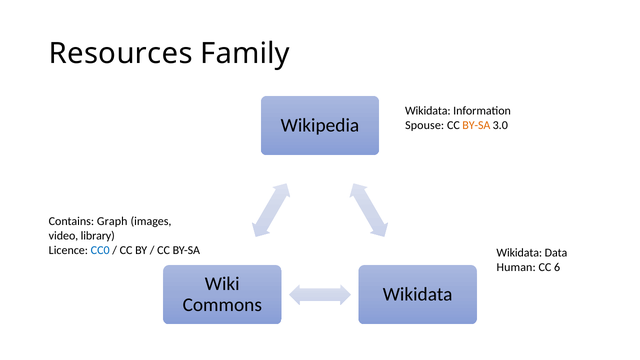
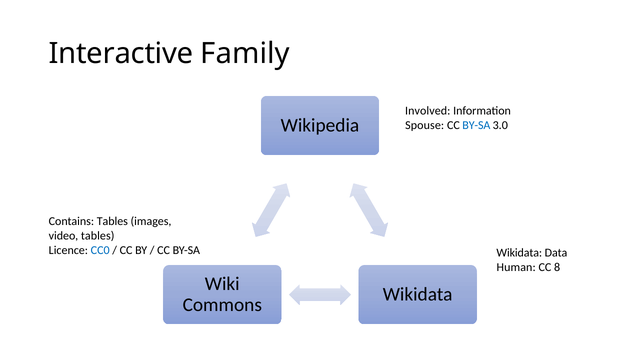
Resources: Resources -> Interactive (121, 54)
Wikidata: Wikidata -> Involved (428, 111)
BY-SA colour: orange -> blue (476, 125)
Contains Graph: Graph -> Tables (112, 221)
video library: library -> tables (98, 236)
6: 6 -> 8 (557, 267)
